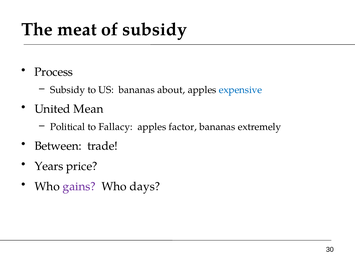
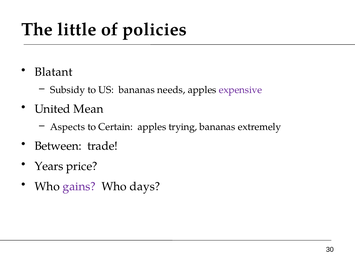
meat: meat -> little (77, 29)
of subsidy: subsidy -> policies (155, 29)
Process: Process -> Blatant (54, 72)
about: about -> needs (171, 90)
expensive colour: blue -> purple (241, 90)
Political: Political -> Aspects (68, 127)
Fallacy: Fallacy -> Certain (116, 127)
factor: factor -> trying (183, 127)
